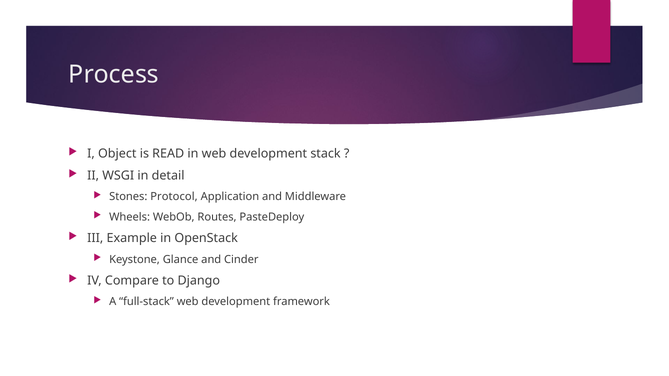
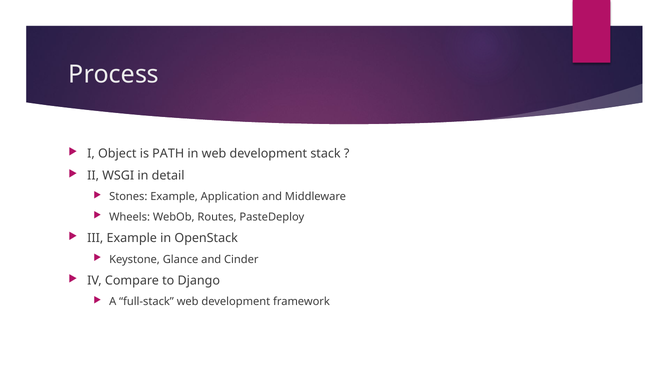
READ: READ -> PATH (168, 154)
Stones Protocol: Protocol -> Example (174, 197)
